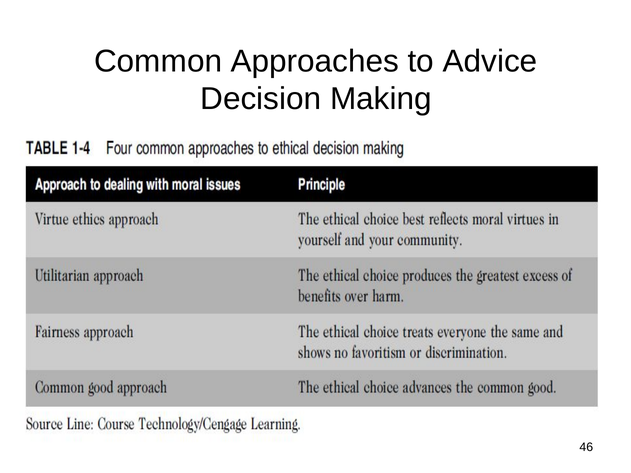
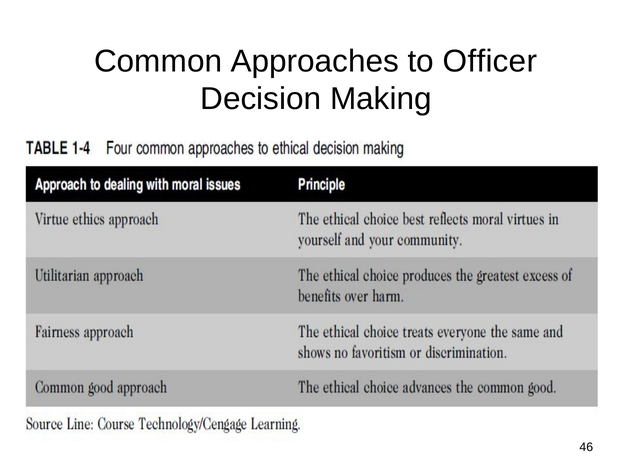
Advice: Advice -> Officer (490, 61)
